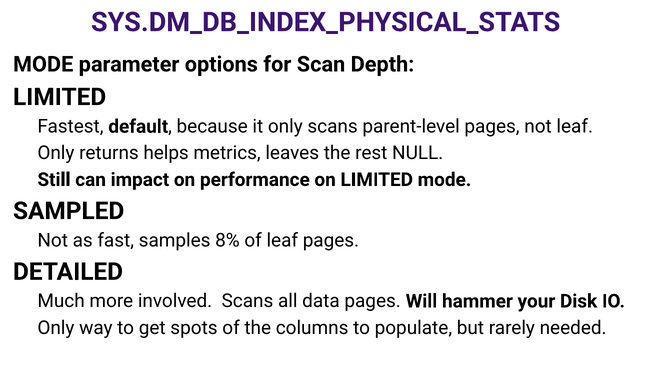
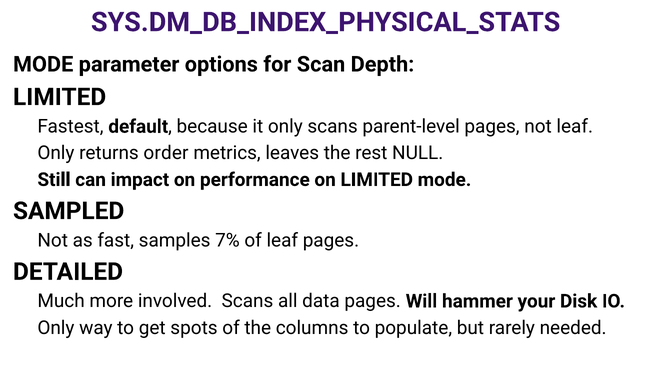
helps: helps -> order (166, 153)
8%: 8% -> 7% (227, 241)
